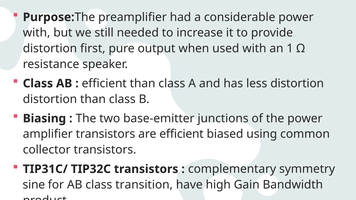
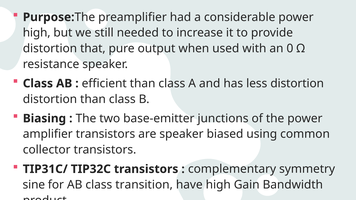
with: with -> high (37, 33)
first: first -> that (93, 49)
1: 1 -> 0 (290, 49)
are efficient: efficient -> speaker (181, 134)
